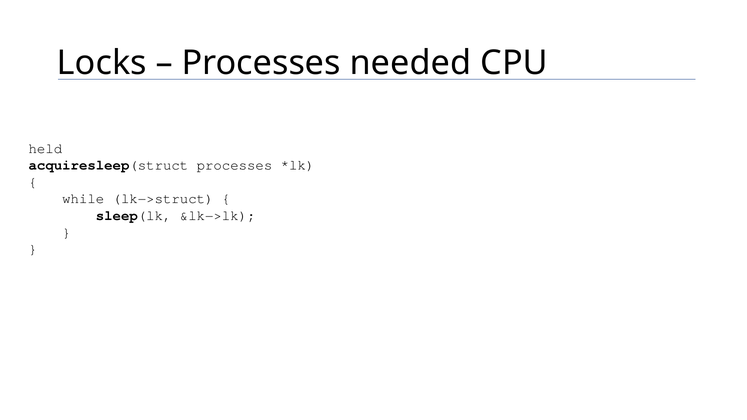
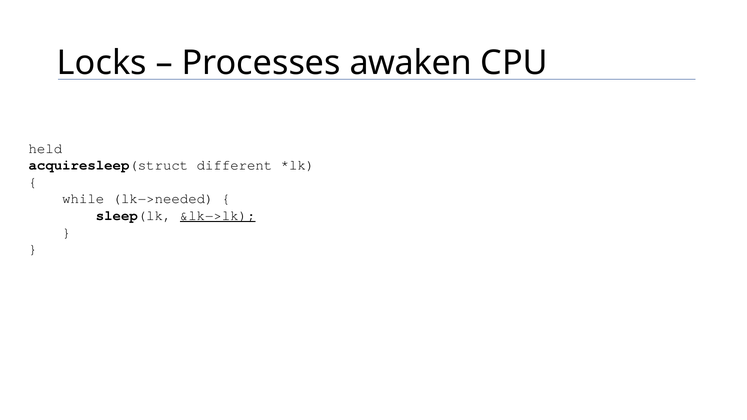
needed: needed -> awaken (411, 63)
acquiresleep(struct processes: processes -> different (234, 165)
lk−>struct: lk−>struct -> lk−>needed (163, 199)
&lk−>lk underline: none -> present (218, 216)
